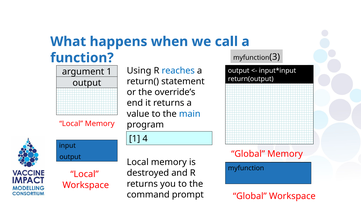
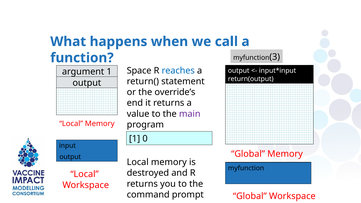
Using: Using -> Space (139, 71)
main colour: blue -> purple (190, 114)
4: 4 -> 0 (145, 139)
